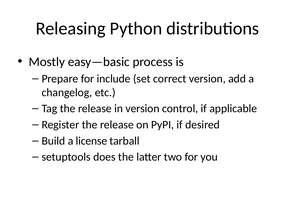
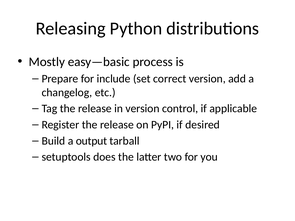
license: license -> output (91, 141)
